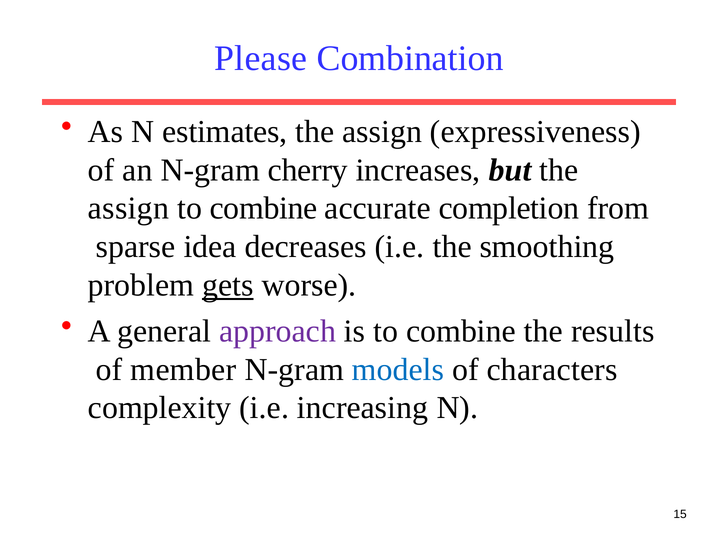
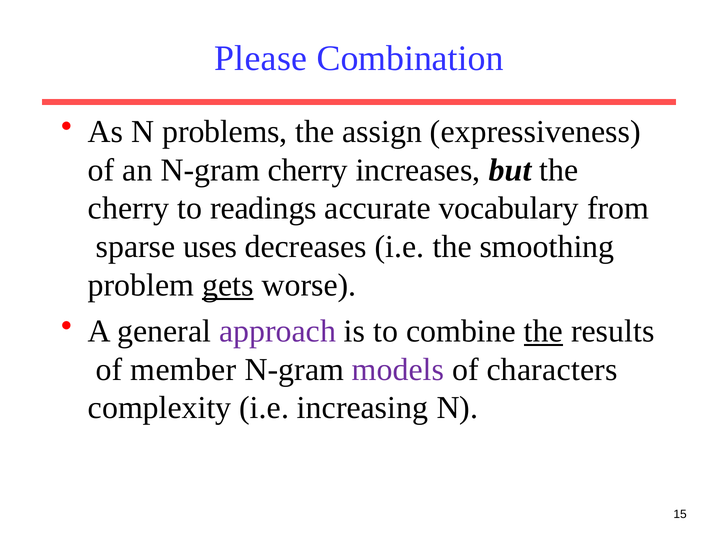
estimates: estimates -> problems (225, 132)
assign: assign -> cherry (129, 208)
combine: combine -> readings (263, 208)
completion: completion -> vocabulary (509, 208)
idea: idea -> uses (210, 247)
the underline: none -> present (543, 331)
models colour: blue -> purple (398, 369)
